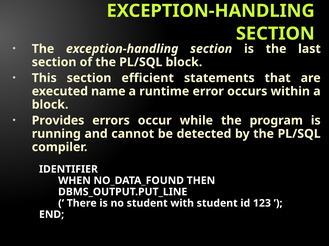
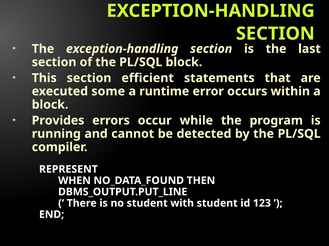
name: name -> some (108, 92)
IDENTIFIER: IDENTIFIER -> REPRESENT (68, 170)
